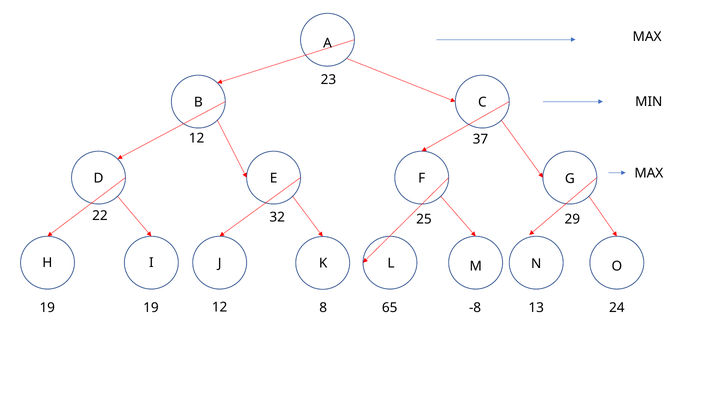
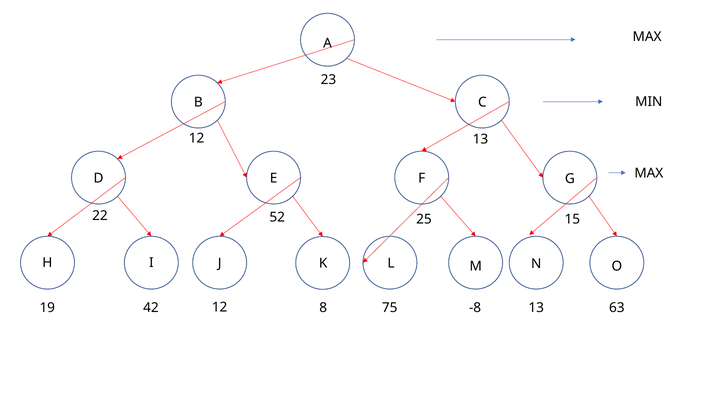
12 37: 37 -> 13 (481, 139)
32: 32 -> 52 (277, 218)
29: 29 -> 15 (572, 219)
19 19: 19 -> 42 (151, 308)
65: 65 -> 75 (390, 308)
24: 24 -> 63 (617, 308)
